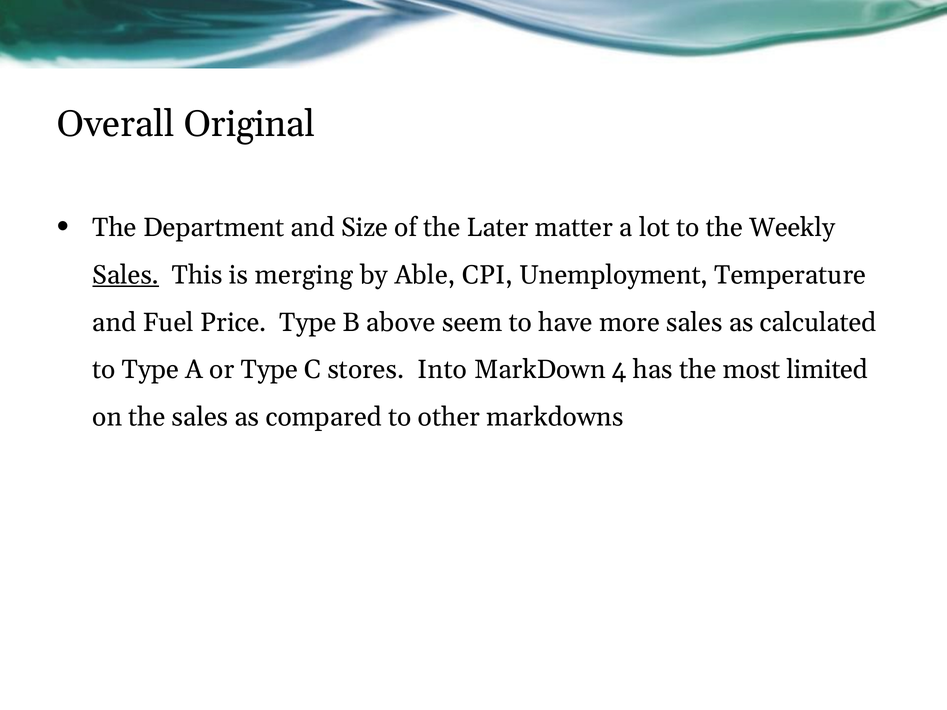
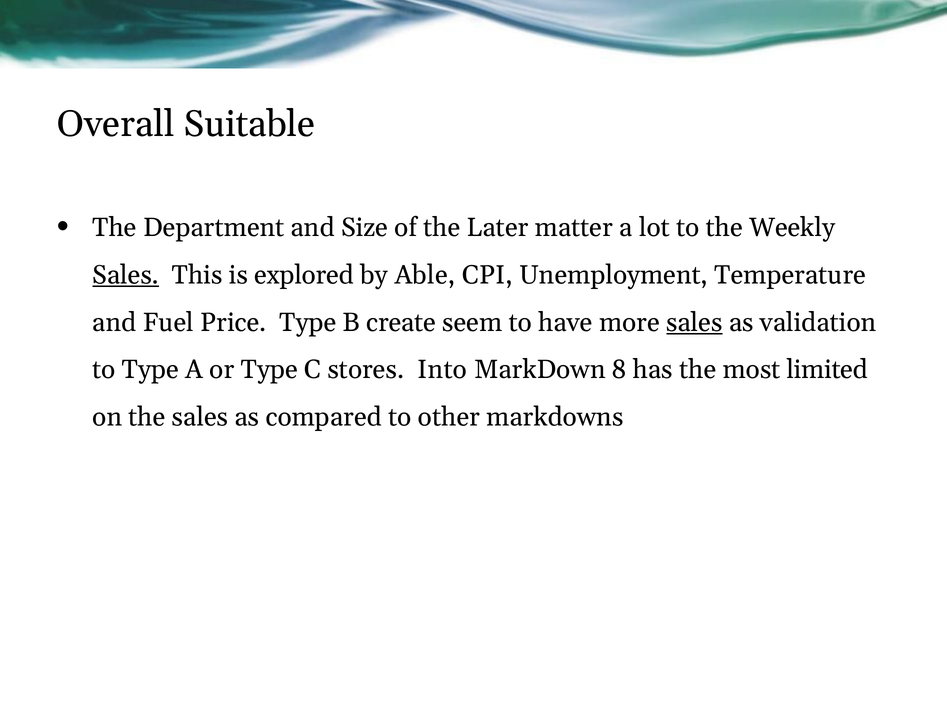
Original: Original -> Suitable (249, 124)
merging: merging -> explored (304, 275)
above: above -> create (401, 322)
sales underline: none -> present (694, 322)
calculated: calculated -> validation (818, 322)
4: 4 -> 8 (619, 370)
